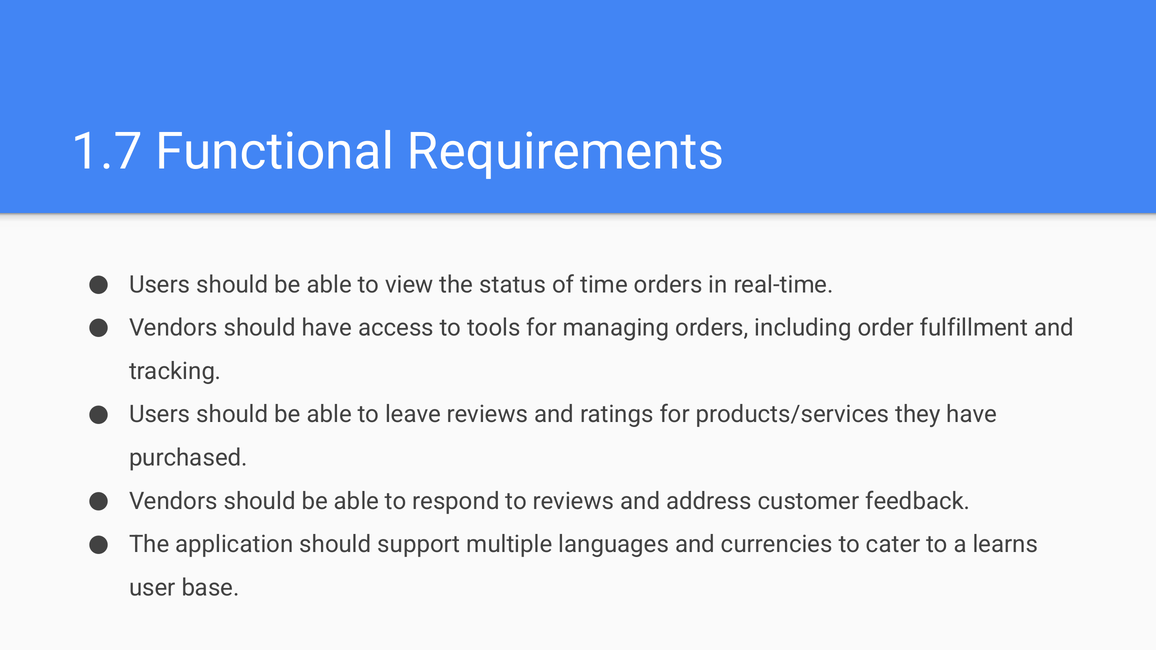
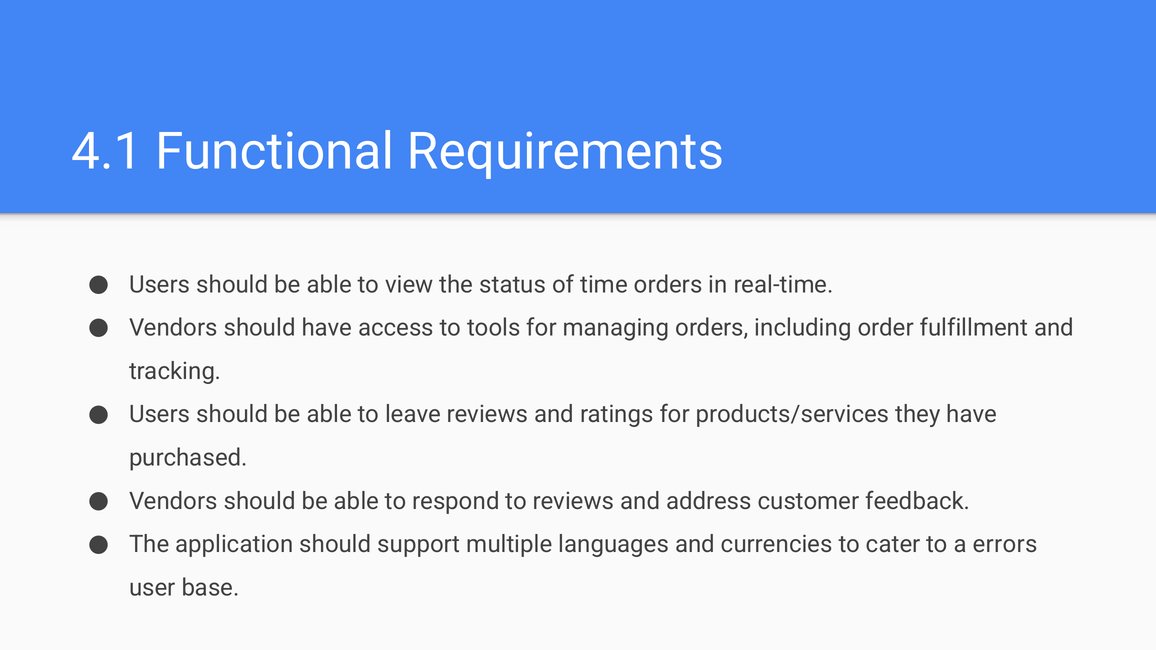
1.7: 1.7 -> 4.1 (107, 152)
learns: learns -> errors (1005, 545)
